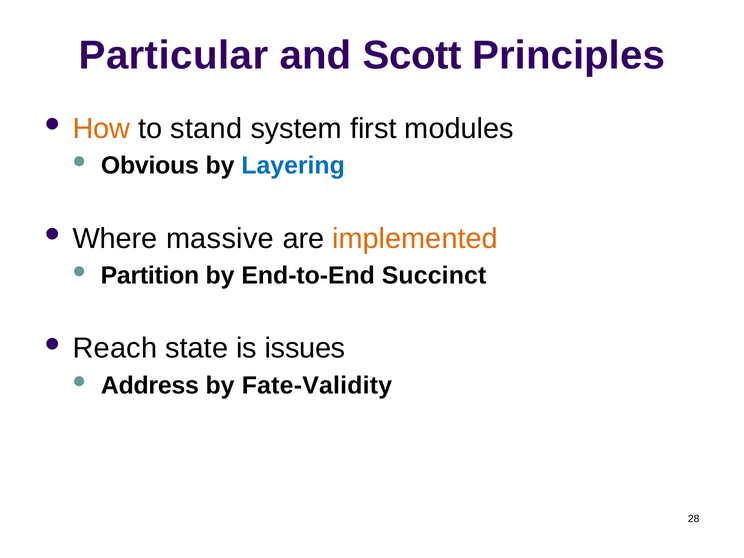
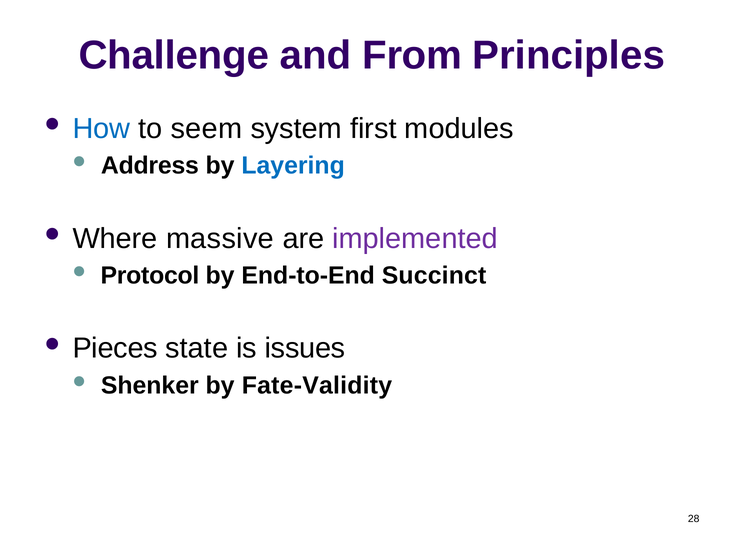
Particular: Particular -> Challenge (174, 56)
Scott: Scott -> From (412, 56)
How colour: orange -> blue (101, 129)
stand: stand -> seem (206, 129)
Obvious: Obvious -> Address (150, 165)
implemented colour: orange -> purple (415, 238)
Partition: Partition -> Protocol (150, 275)
Reach: Reach -> Pieces (115, 348)
Address: Address -> Shenker (150, 385)
